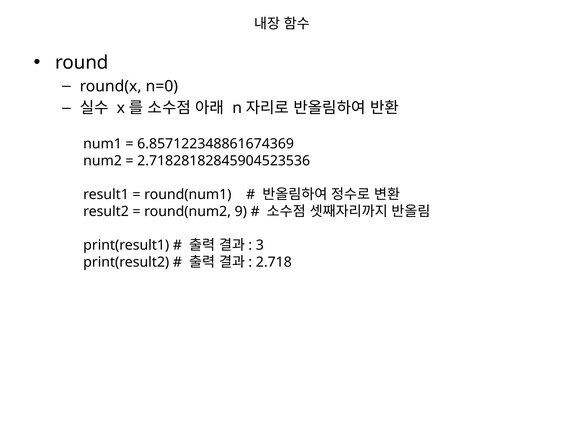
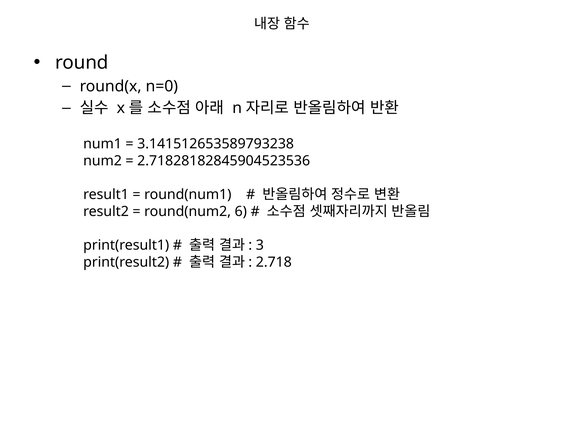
6.857122348861674369: 6.857122348861674369 -> 3.141512653589793238 (216, 144)
9: 9 -> 6 (241, 211)
